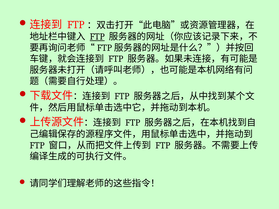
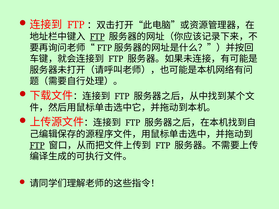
FTP underline: none -> present (37, 146)
